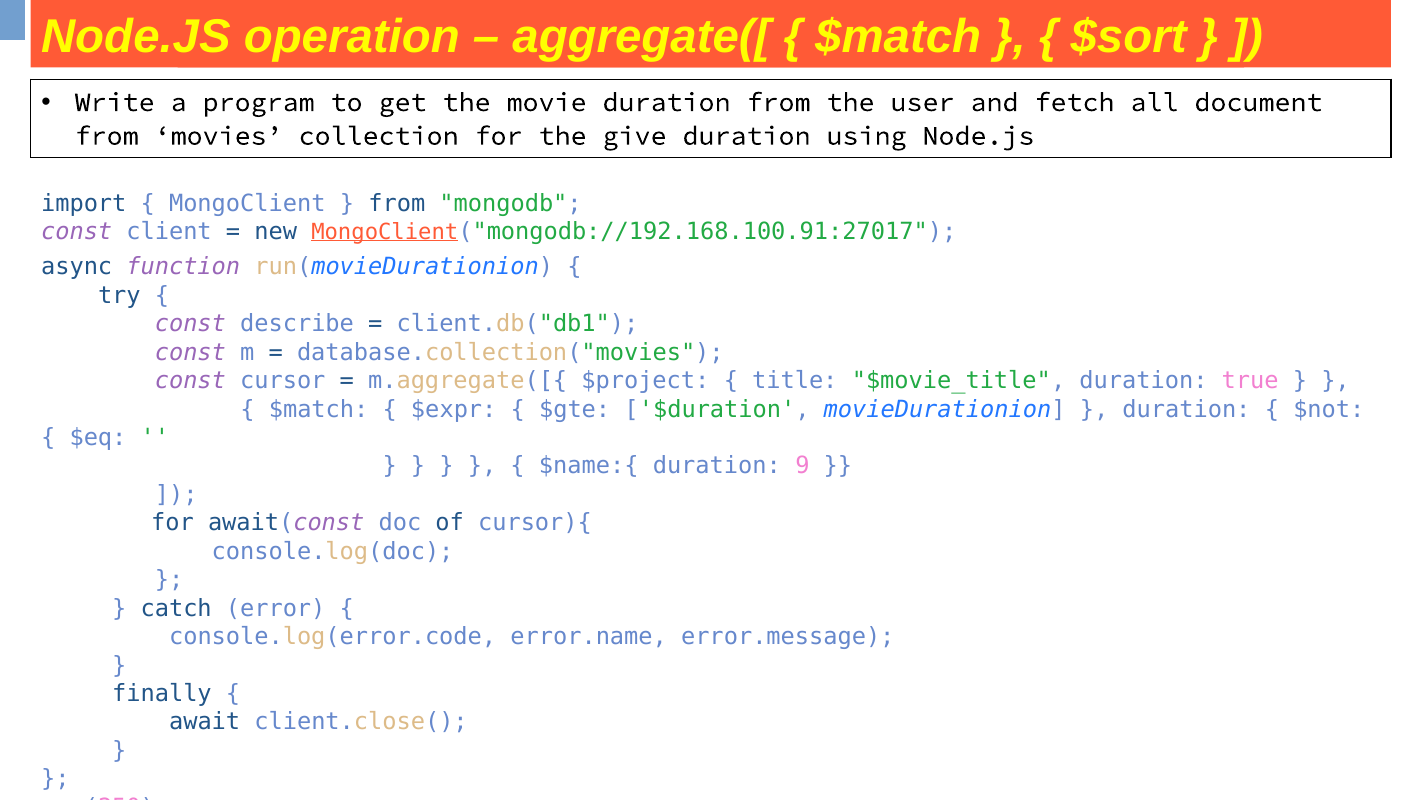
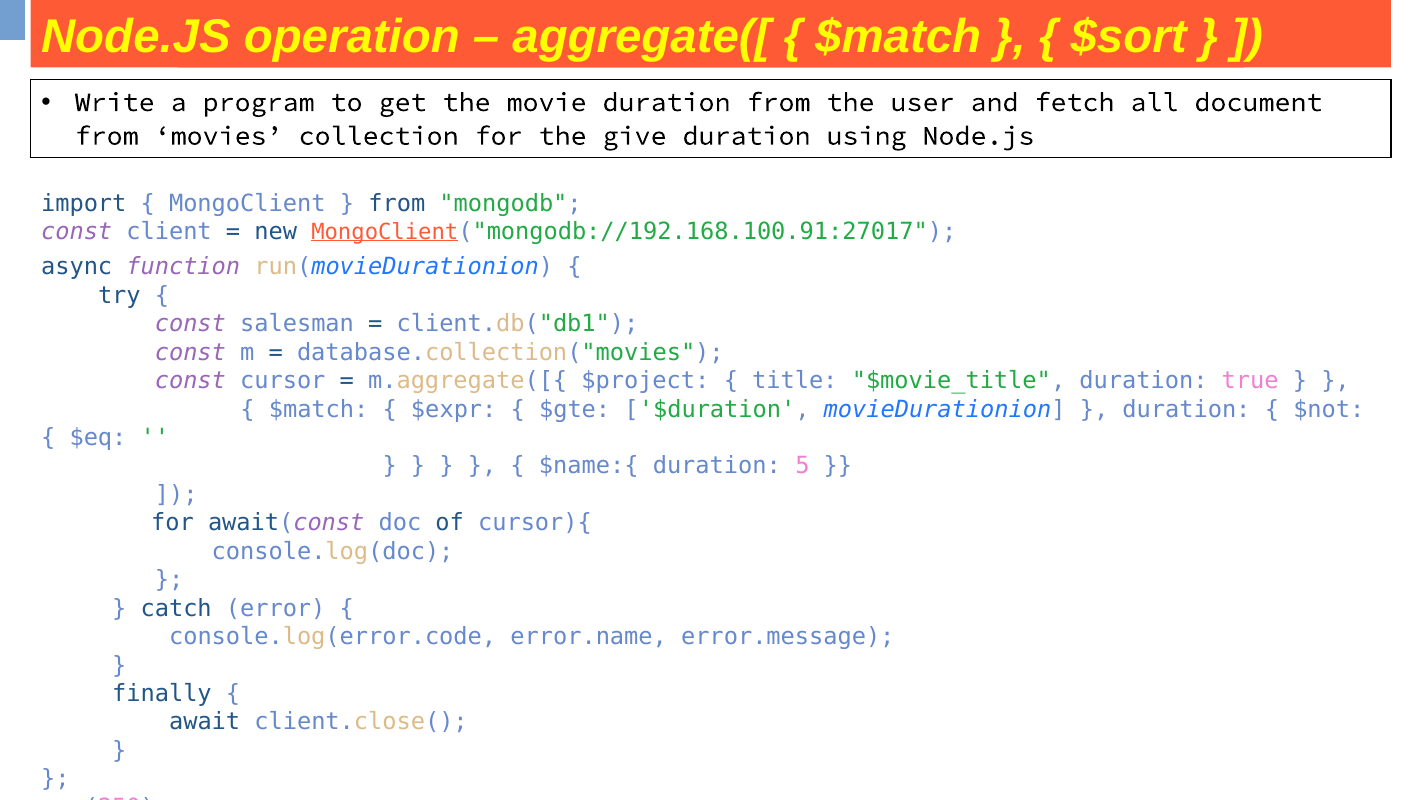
describe: describe -> salesman (297, 324)
9: 9 -> 5 (802, 466)
